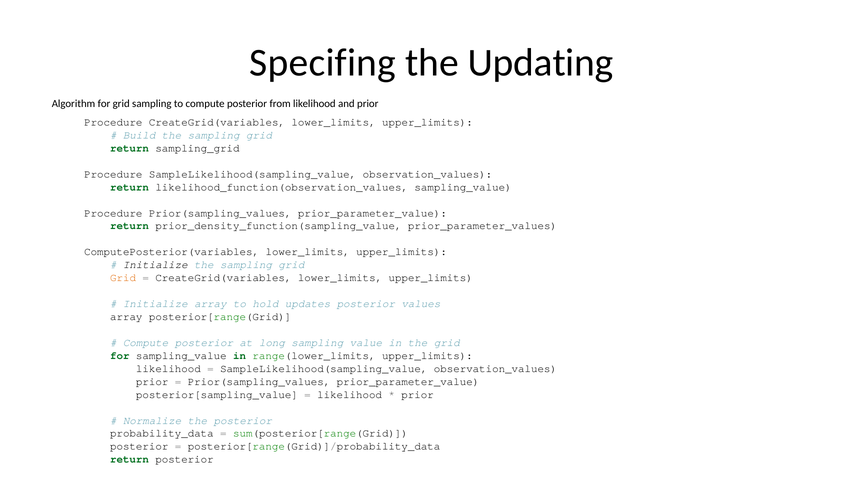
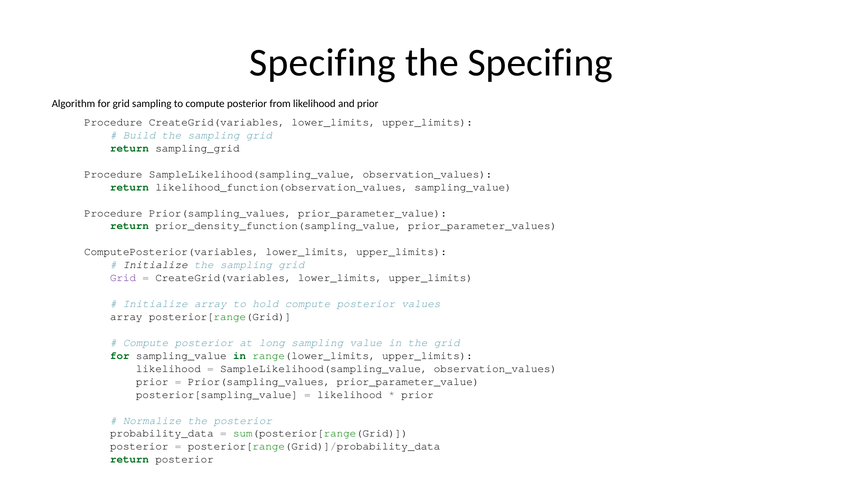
the Updating: Updating -> Specifing (540, 63)
Grid colour: orange -> purple (123, 278)
hold updates: updates -> compute (308, 304)
